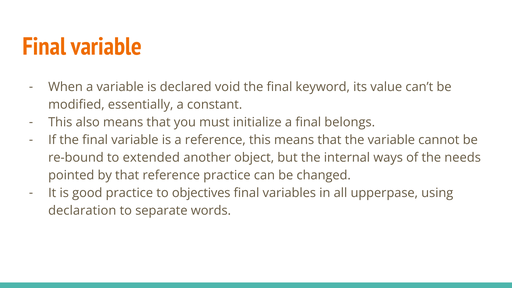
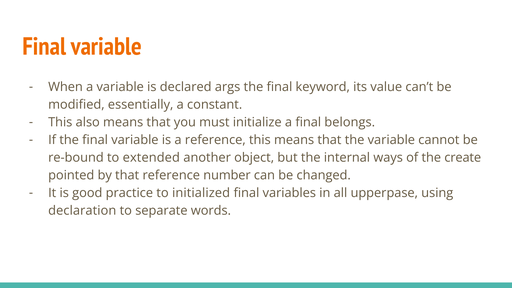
void: void -> args (228, 87)
needs: needs -> create (463, 158)
reference practice: practice -> number (227, 175)
objectives: objectives -> initialized (201, 193)
